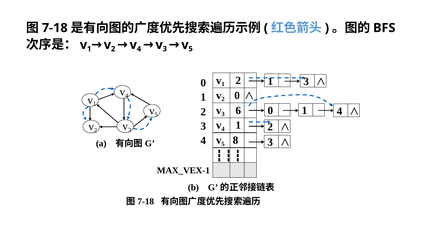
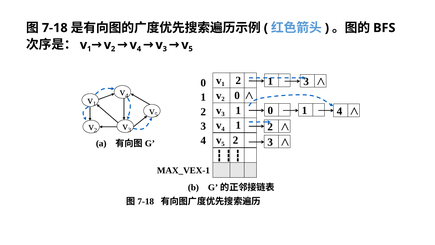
3 6: 6 -> 1 (238, 110)
8: 8 -> 2 (236, 140)
